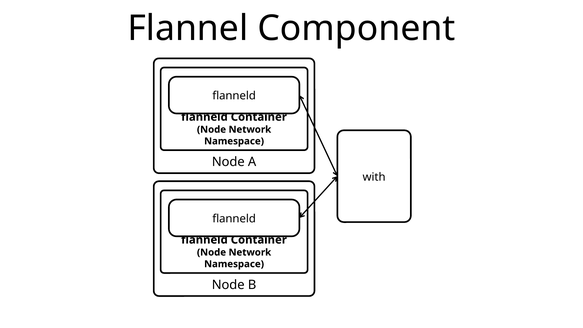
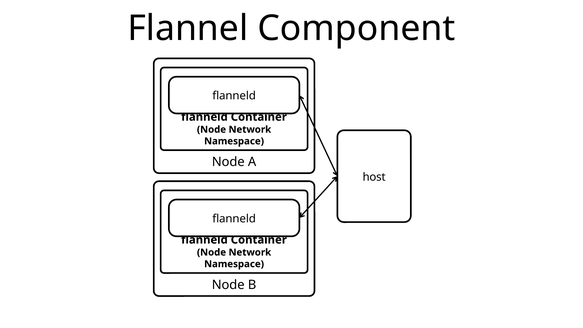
with: with -> host (374, 177)
